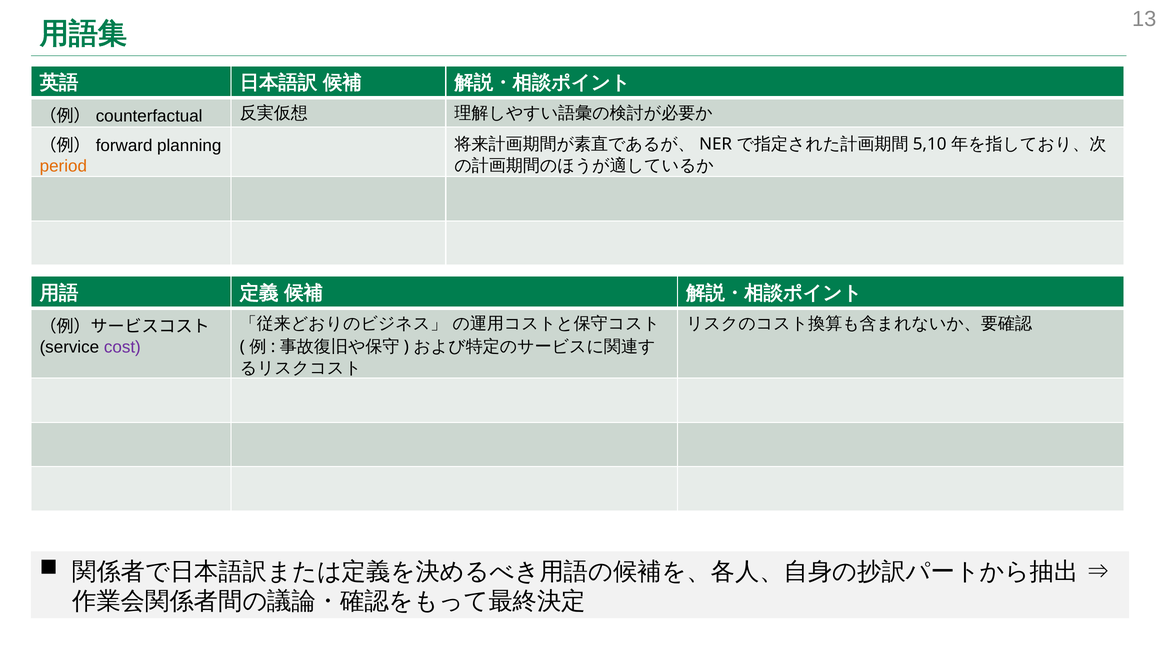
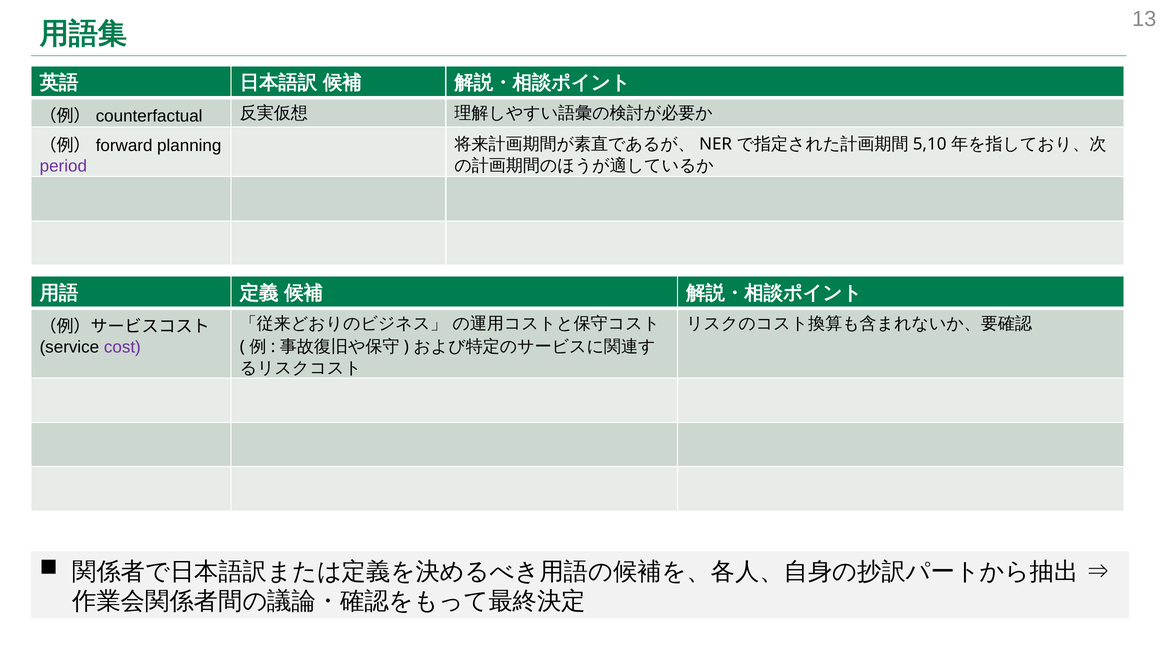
period colour: orange -> purple (63, 166)
